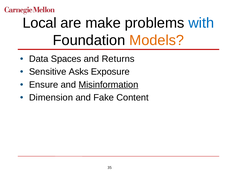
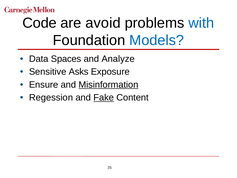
Local: Local -> Code (40, 23)
make: make -> avoid (103, 23)
Models colour: orange -> blue (157, 40)
Returns: Returns -> Analyze (118, 59)
Dimension: Dimension -> Regession (51, 97)
Fake underline: none -> present (104, 97)
